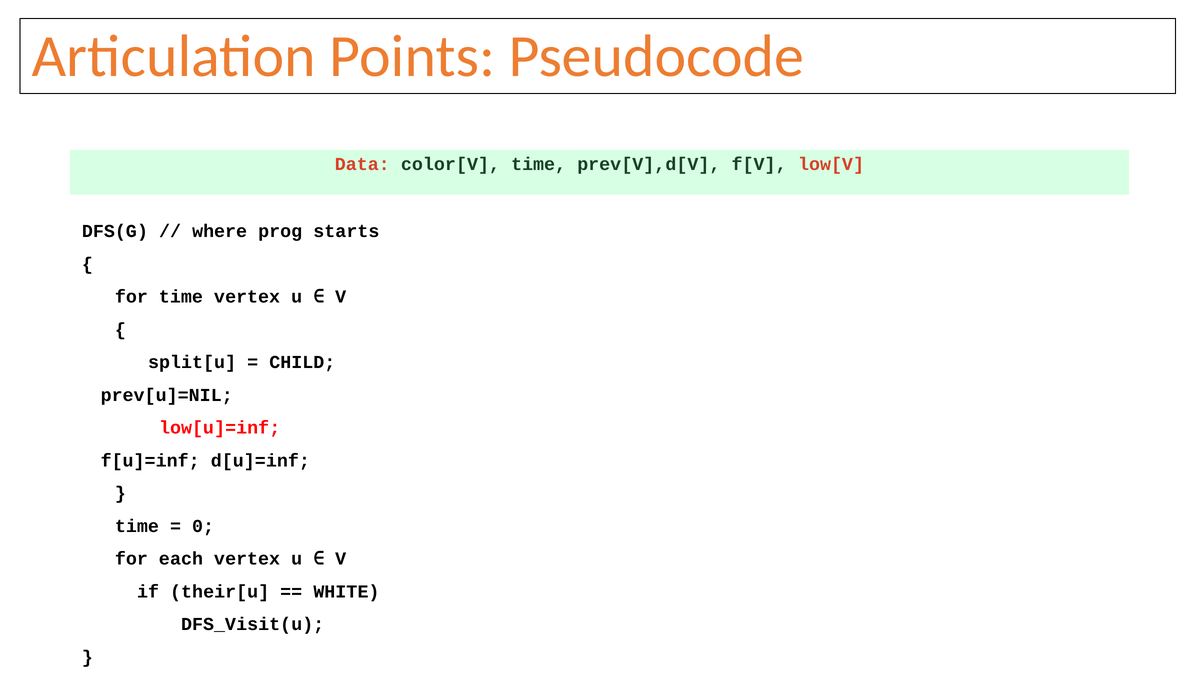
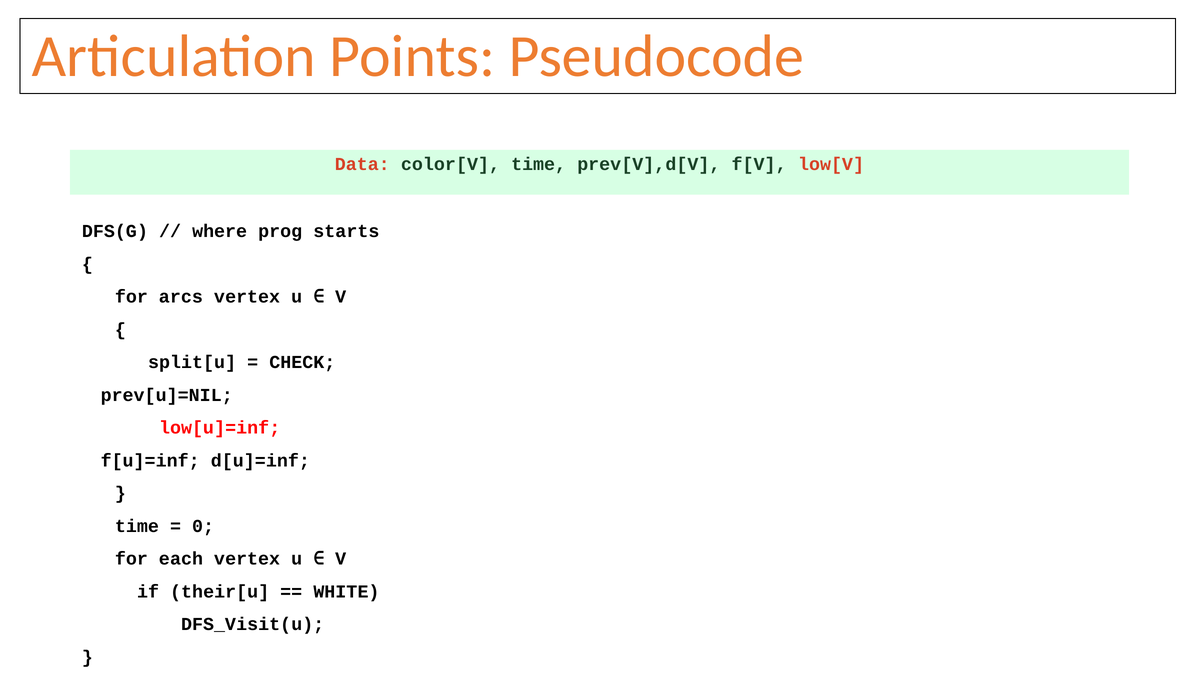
for time: time -> arcs (181, 297)
CHILD: CHILD -> CHECK (302, 363)
